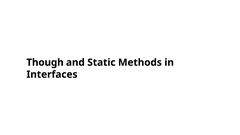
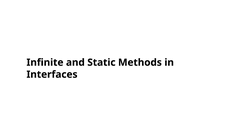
Though: Though -> Infinite (45, 62)
